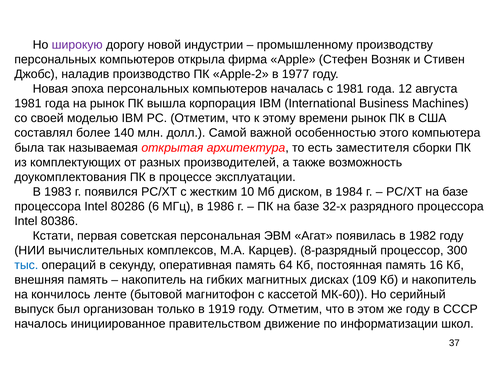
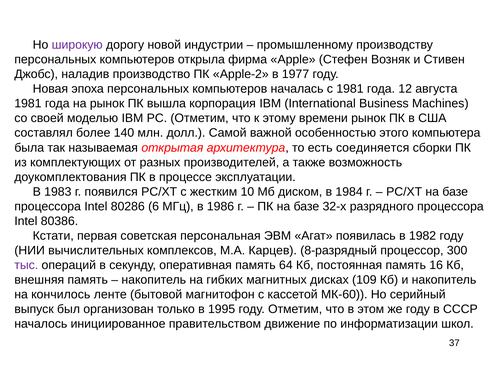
заместителя: заместителя -> соединяется (373, 148)
тыс colour: blue -> purple (26, 265)
1919: 1919 -> 1995 (222, 309)
